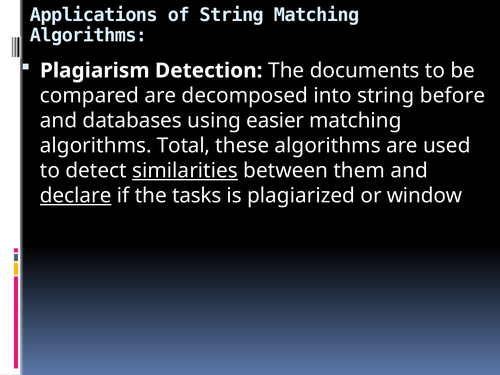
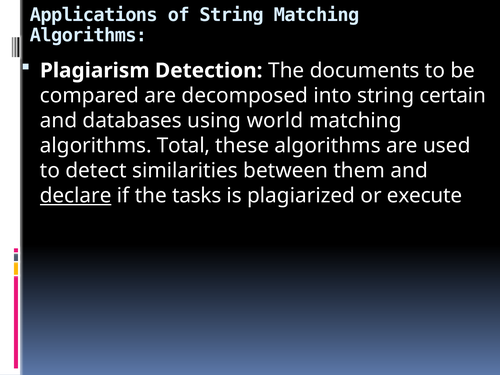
before: before -> certain (453, 96)
easier: easier -> world (275, 121)
similarities underline: present -> none (185, 171)
window: window -> execute (425, 196)
